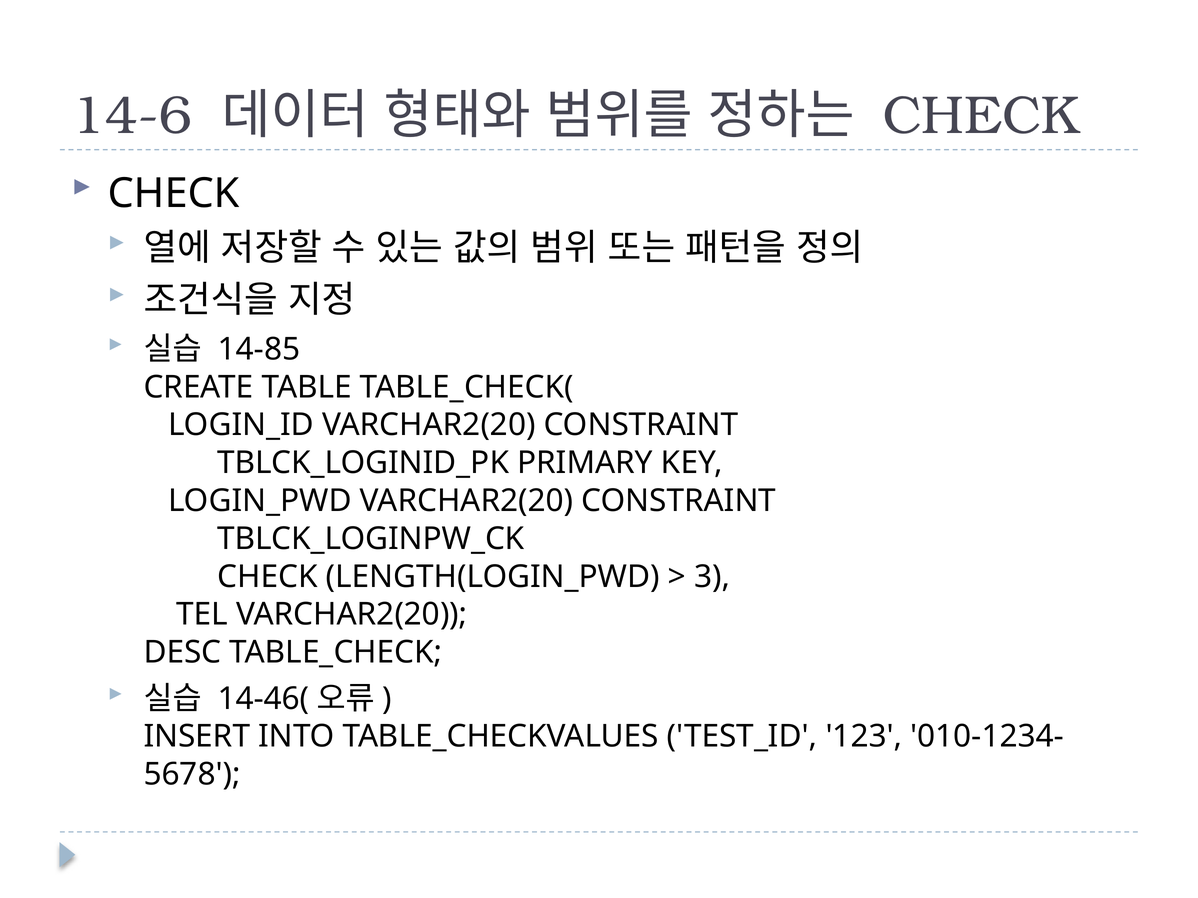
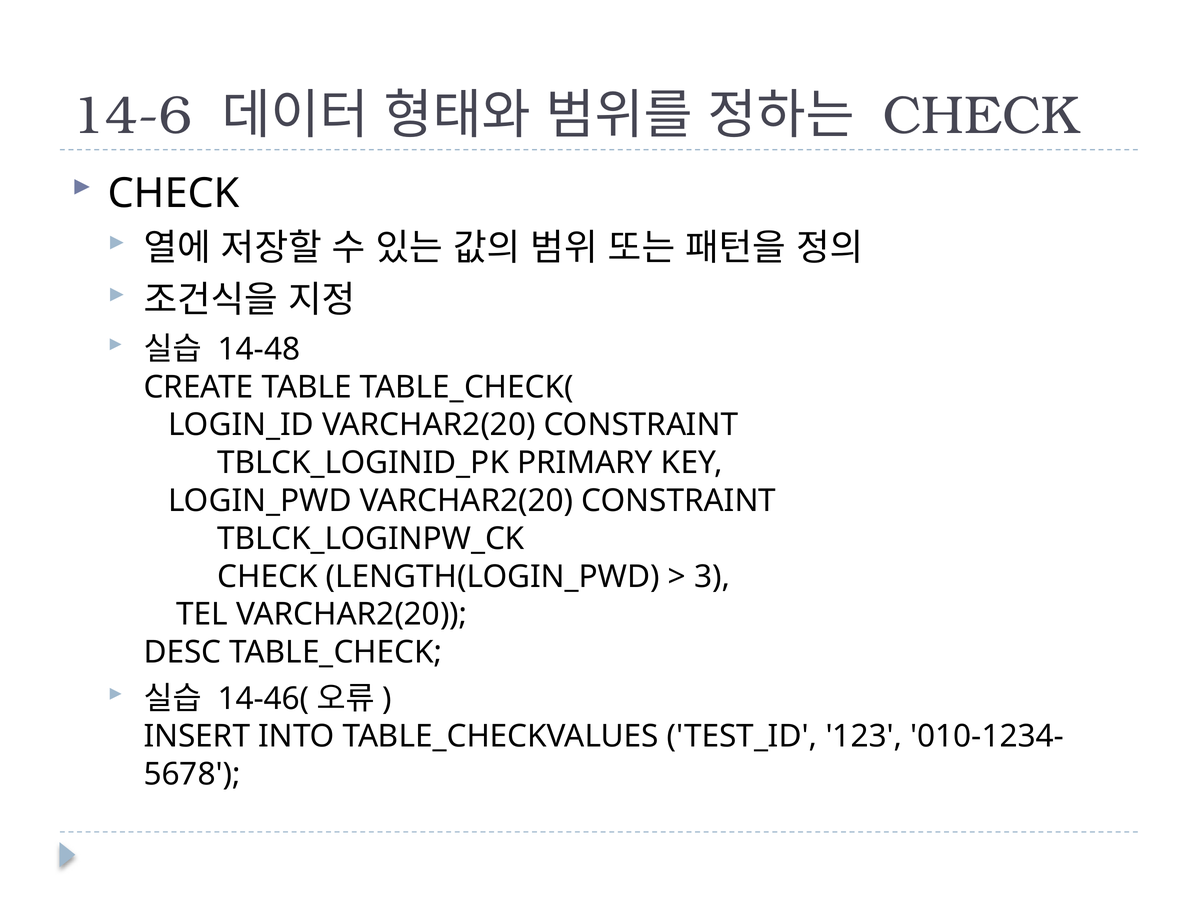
14-85: 14-85 -> 14-48 (259, 349)
